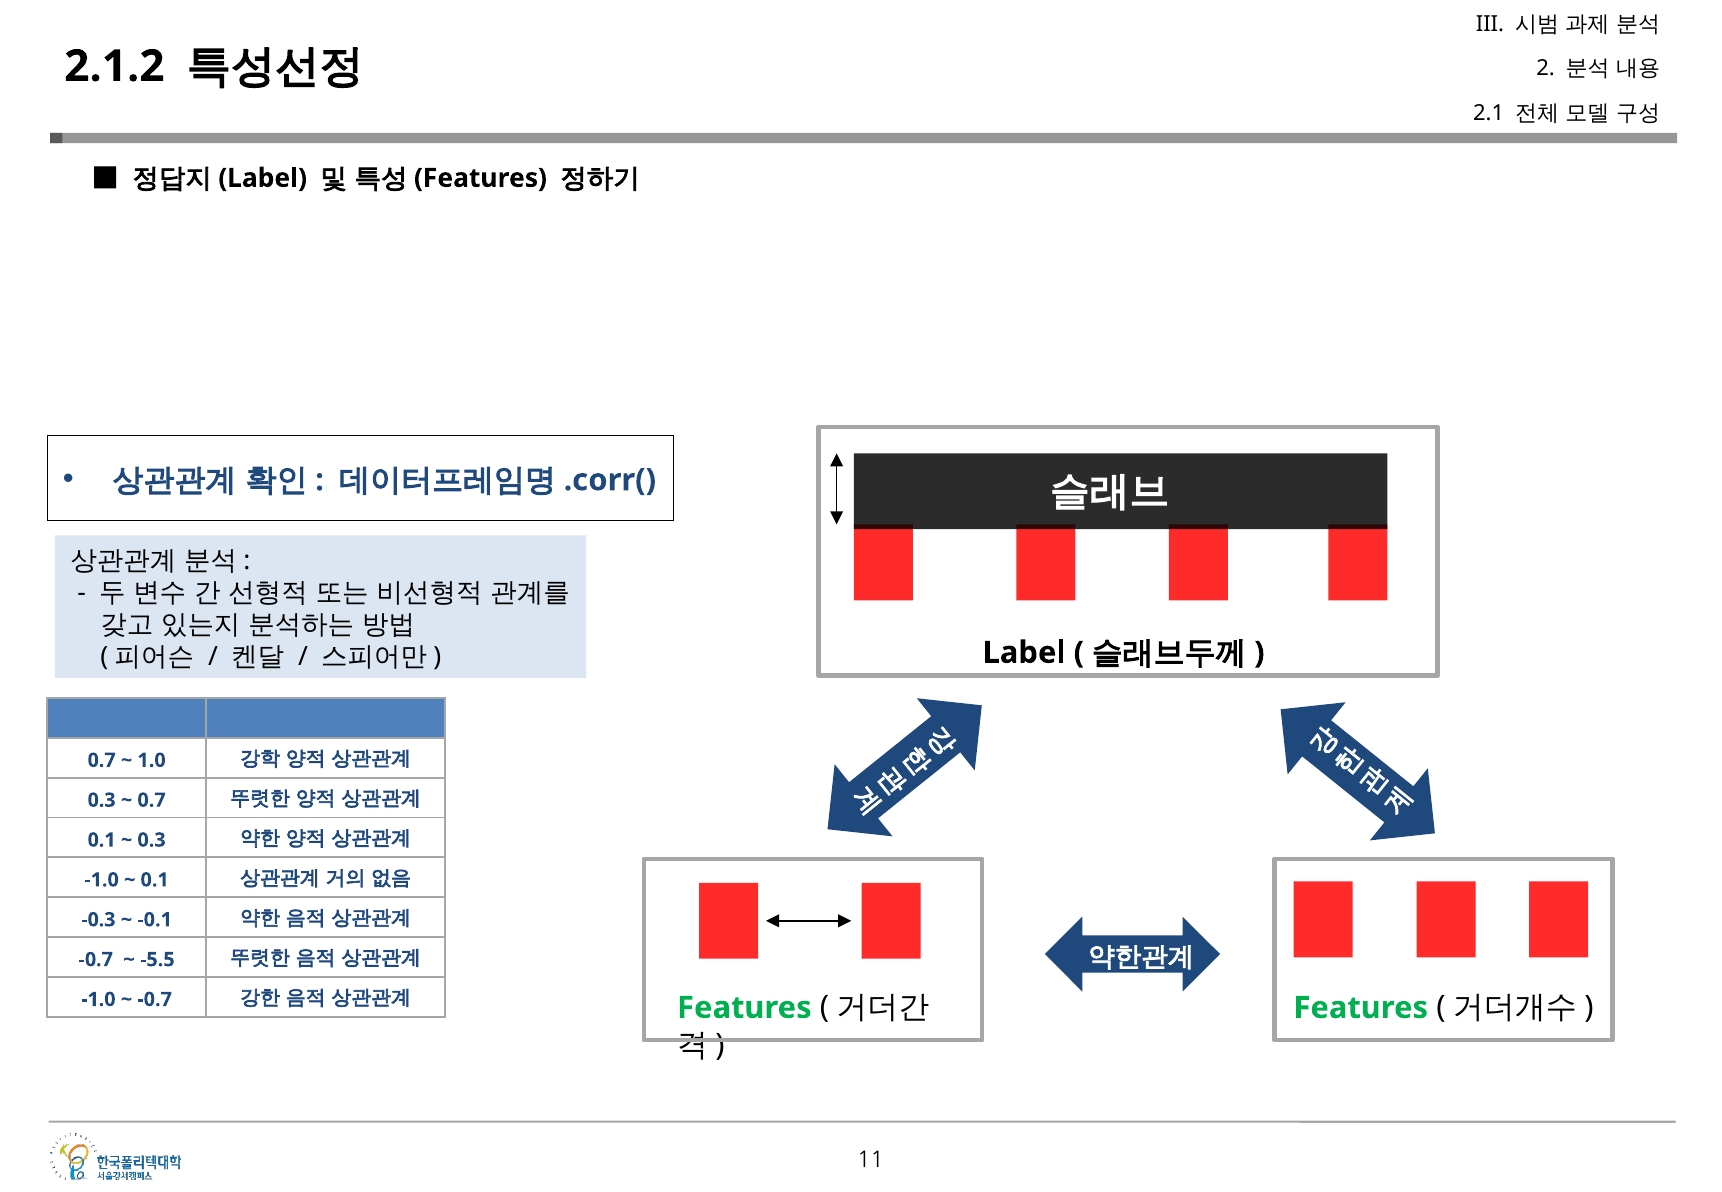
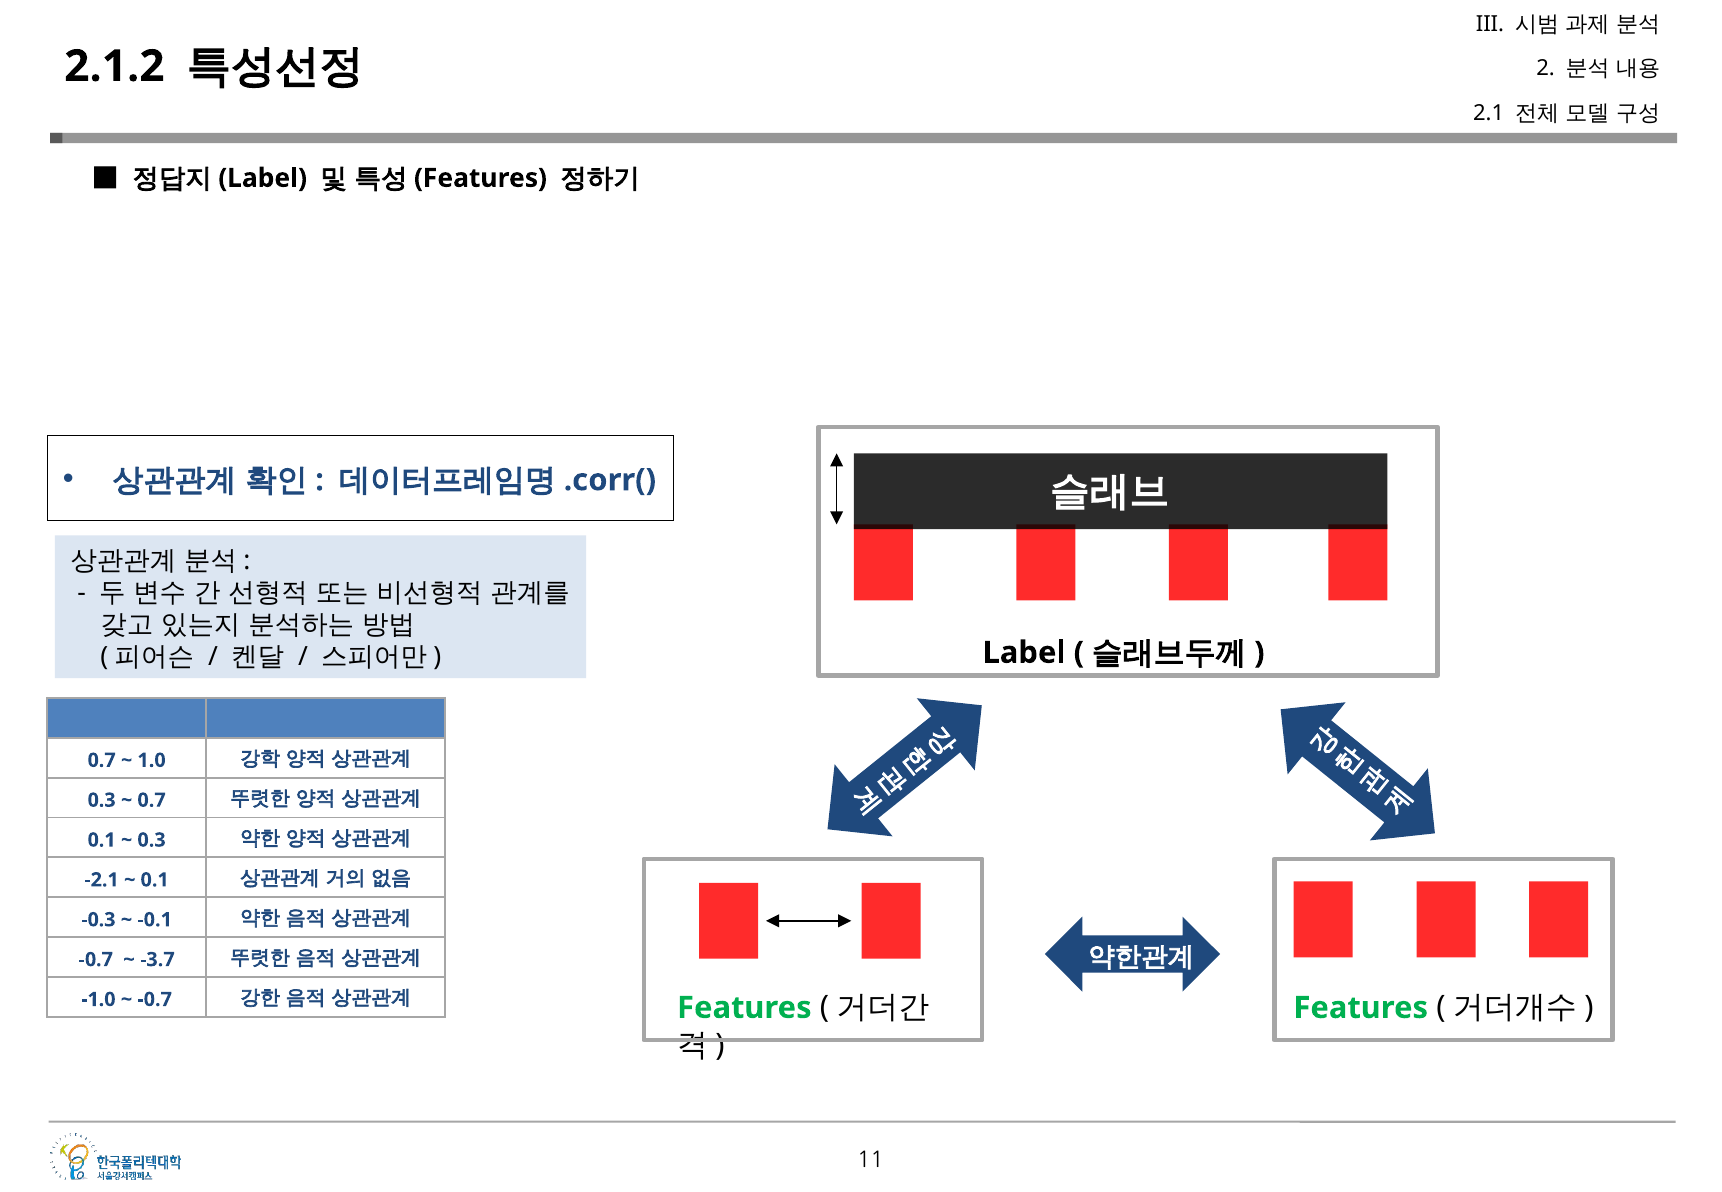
-1.0: -1.0 -> -2.1 (102, 880)
-5.5: -5.5 -> -3.7 (157, 960)
